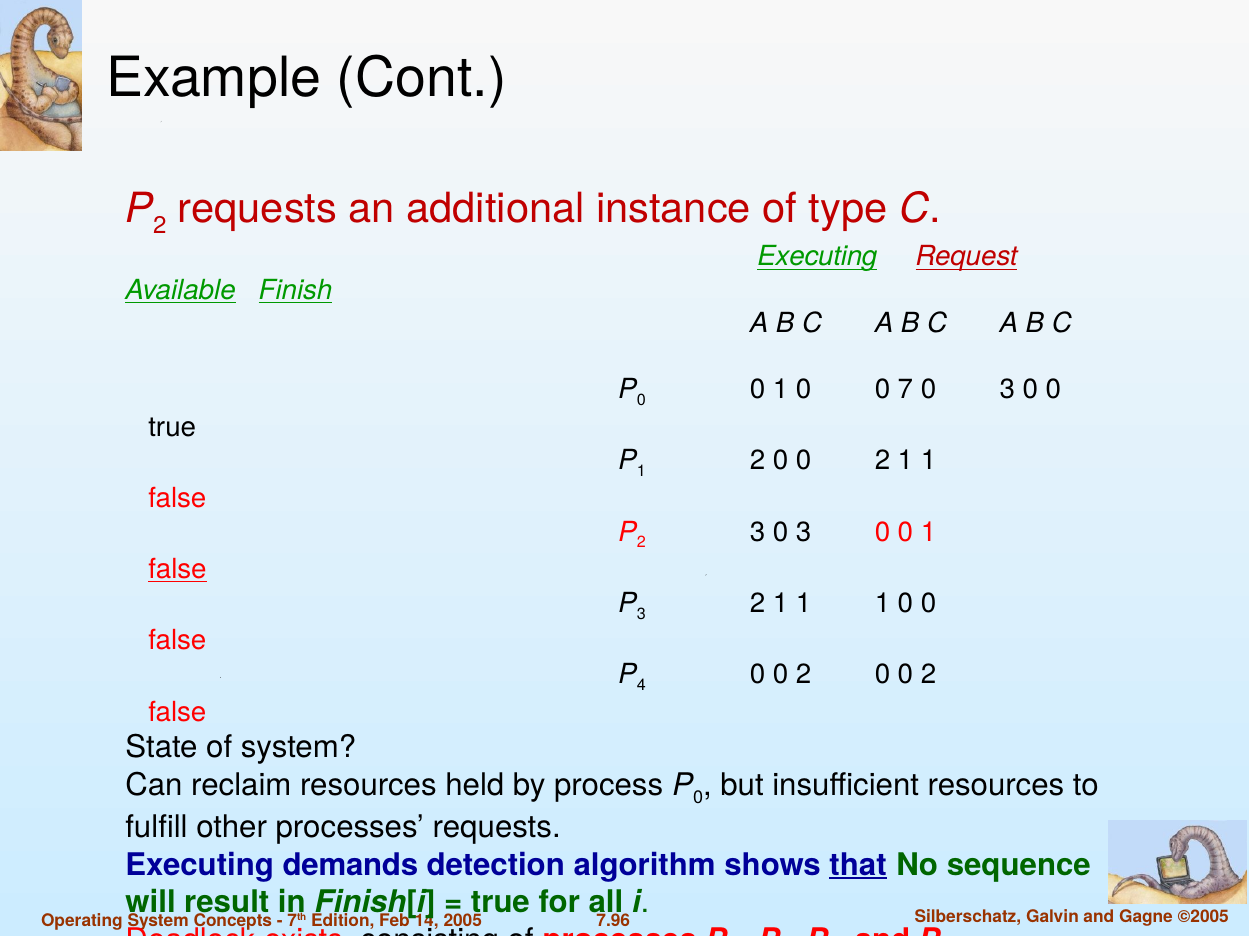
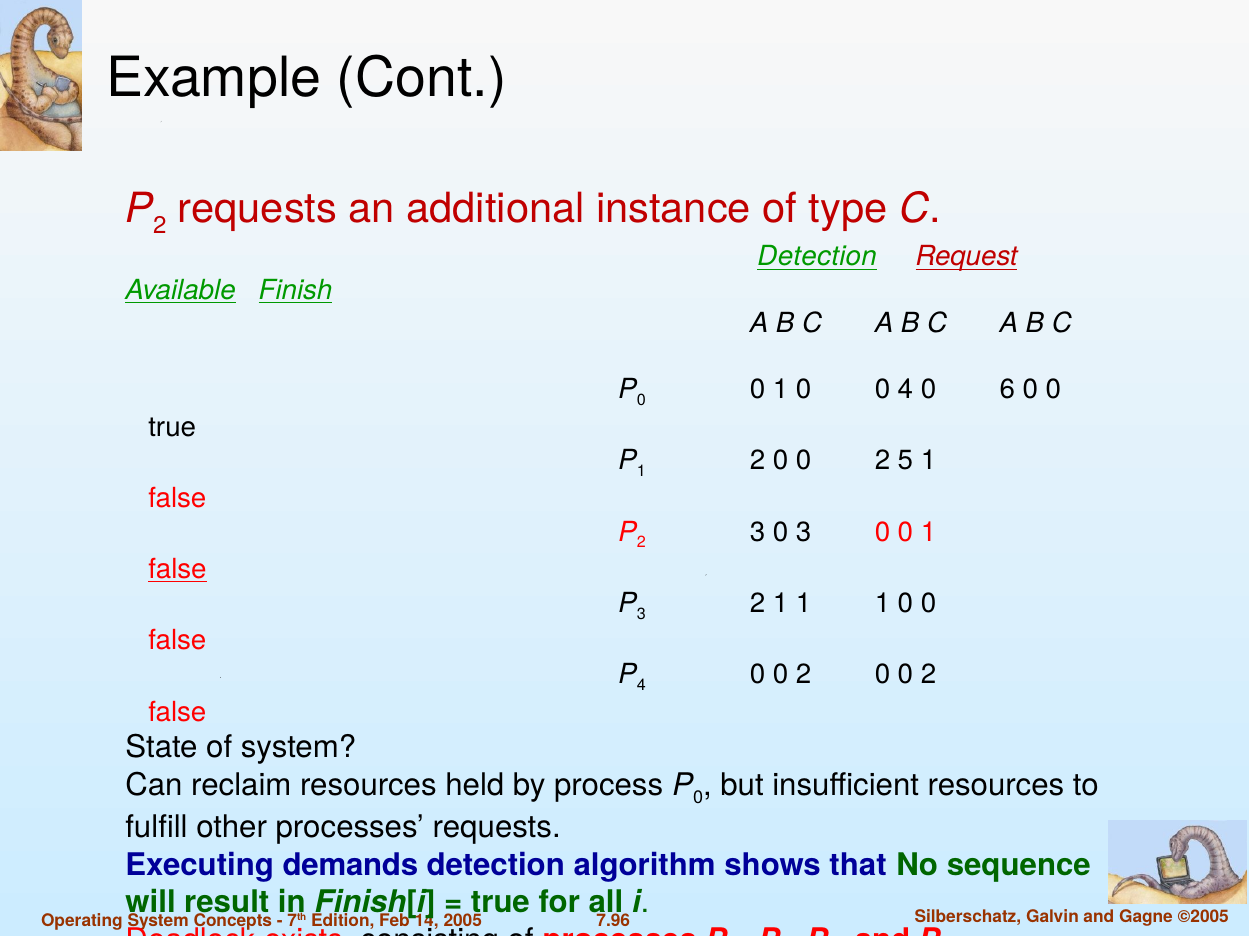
Executing: Executing -> Detection (817, 257)
0 7: 7 -> 4 (905, 390)
3: 3 -> 6 (1007, 390)
0 2 1: 1 -> 5 (905, 461)
that underline: present -> none (858, 866)
